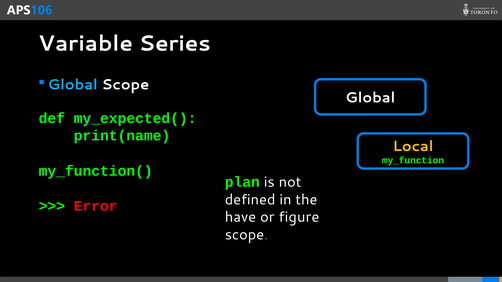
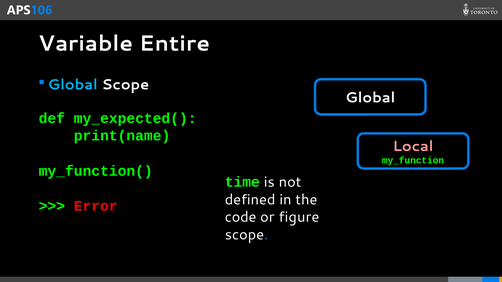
Series: Series -> Entire (175, 44)
Local colour: yellow -> pink (413, 146)
plan: plan -> time (242, 182)
have: have -> code (241, 217)
